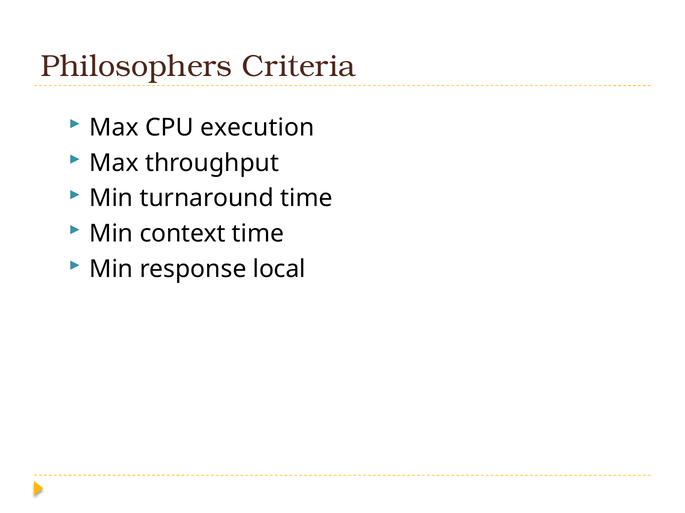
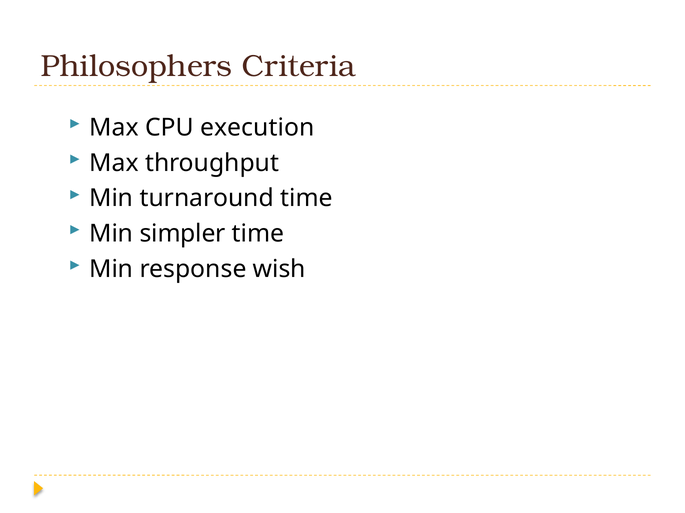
context: context -> simpler (183, 234)
local: local -> wish (279, 269)
